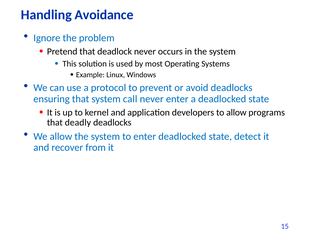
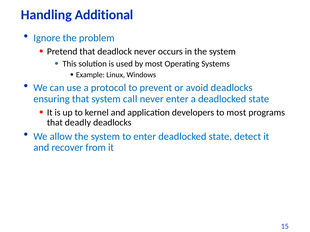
Avoidance: Avoidance -> Additional (104, 15)
to allow: allow -> most (236, 113)
